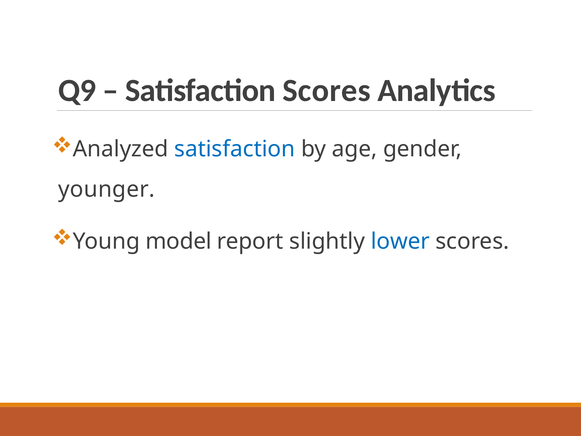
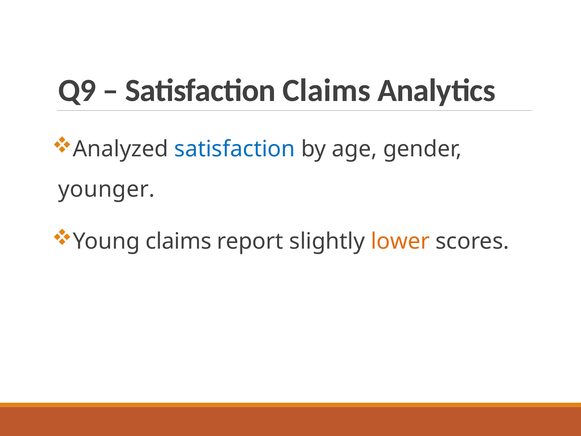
Satisfaction Scores: Scores -> Claims (327, 90)
Young model: model -> claims (179, 241)
lower colour: blue -> orange (400, 241)
